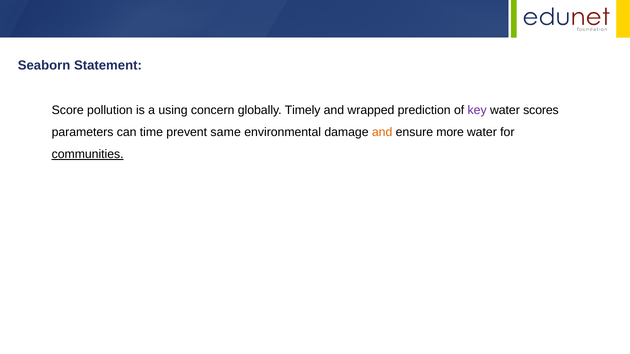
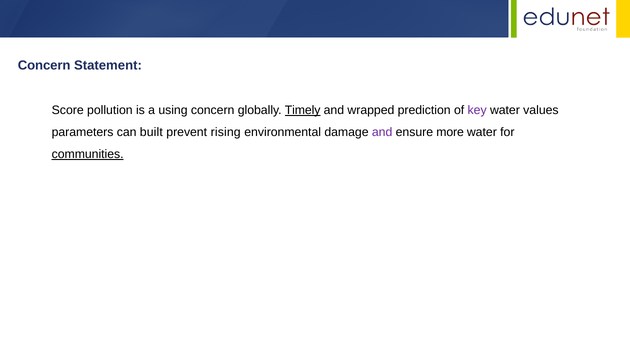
Seaborn: Seaborn -> Concern (44, 66)
Timely underline: none -> present (303, 110)
scores: scores -> values (541, 110)
time: time -> built (151, 132)
same: same -> rising (226, 132)
and colour: orange -> purple (382, 132)
